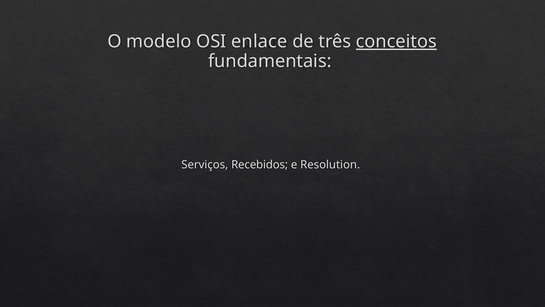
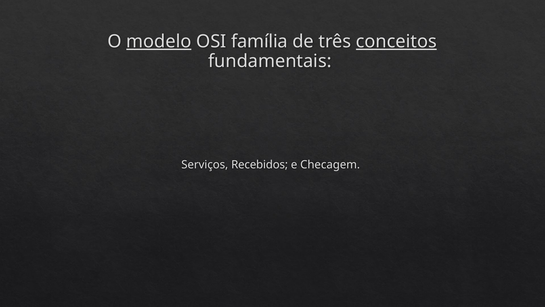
modelo underline: none -> present (159, 41)
enlace: enlace -> família (260, 41)
Resolution: Resolution -> Checagem (330, 164)
